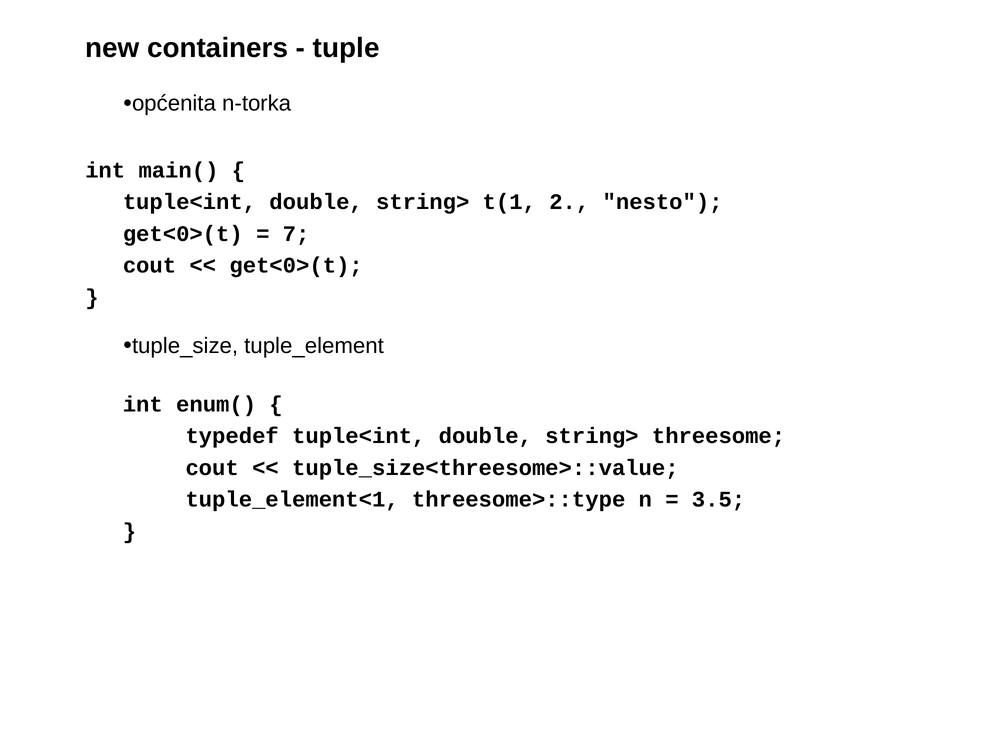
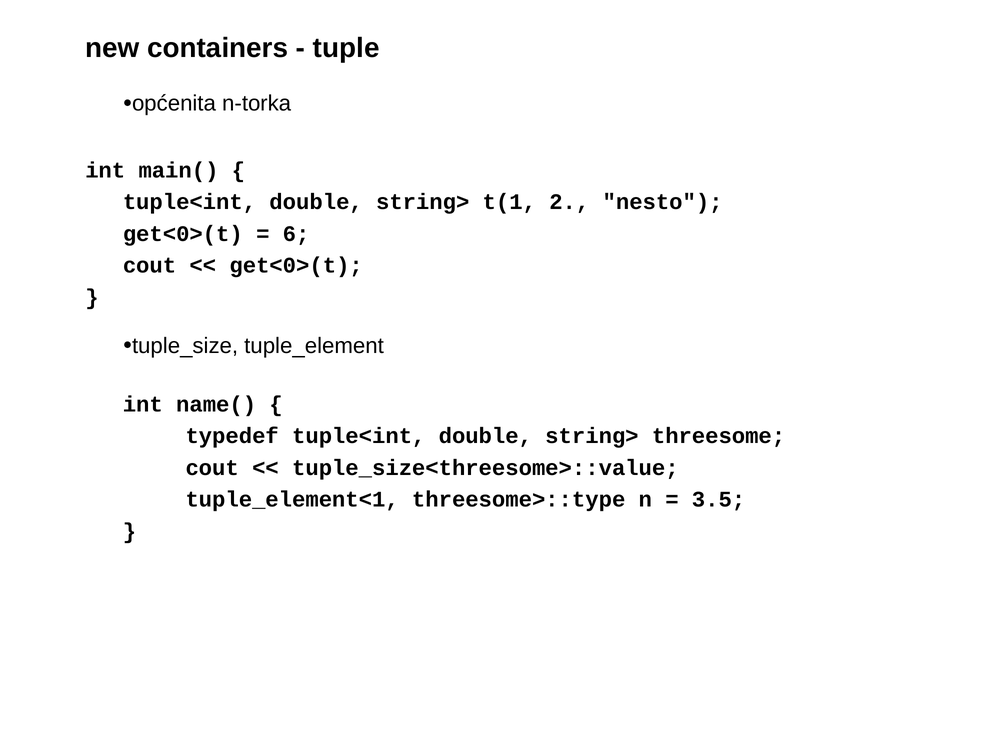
7: 7 -> 6 (296, 234)
enum(: enum( -> name( (216, 404)
